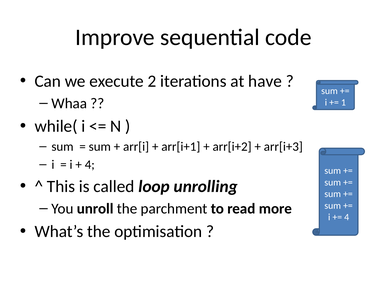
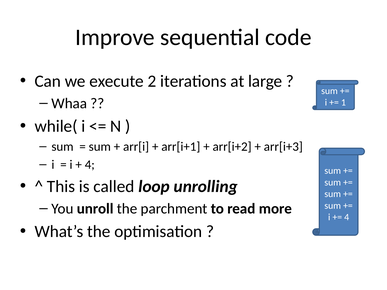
have: have -> large (265, 81)
